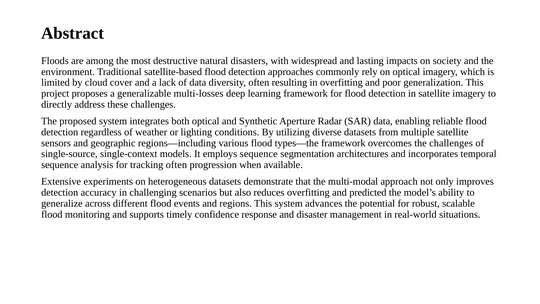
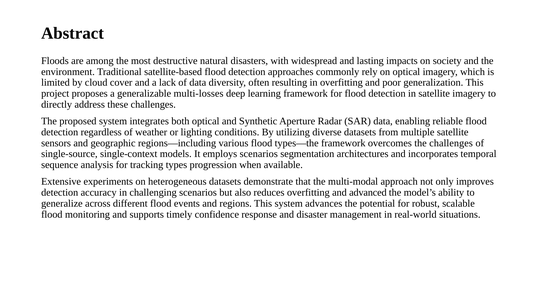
employs sequence: sequence -> scenarios (259, 154)
tracking often: often -> types (176, 165)
predicted: predicted -> advanced (368, 192)
